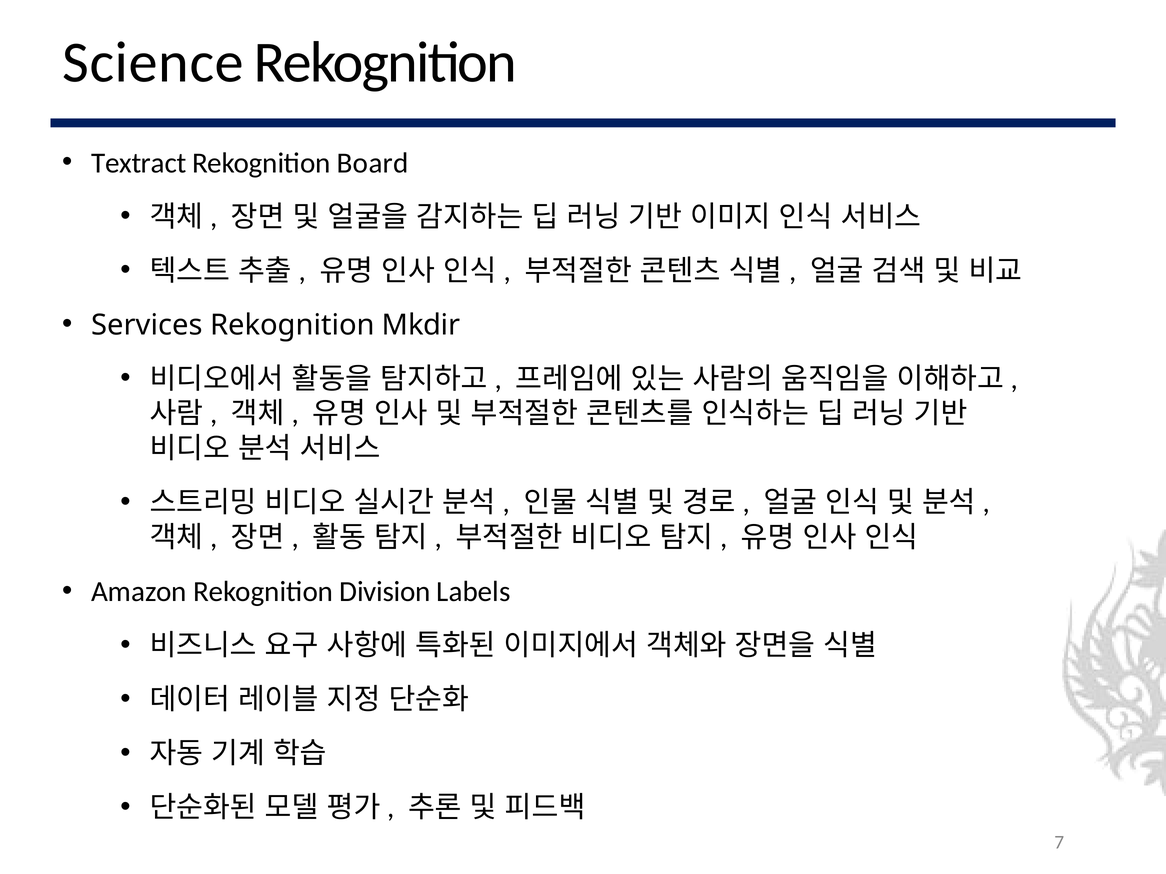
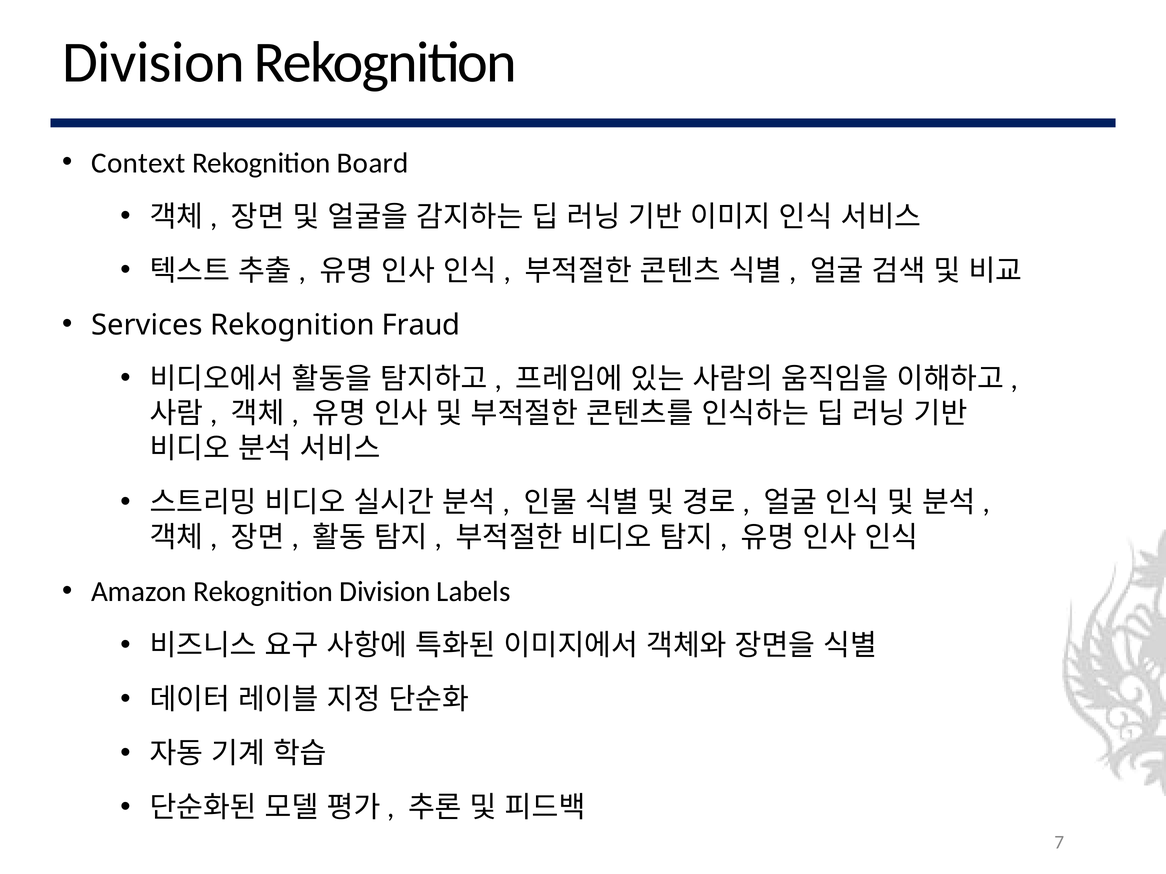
Science: Science -> Division (154, 63)
Textract: Textract -> Context (138, 163)
Mkdir: Mkdir -> Fraud (421, 325)
